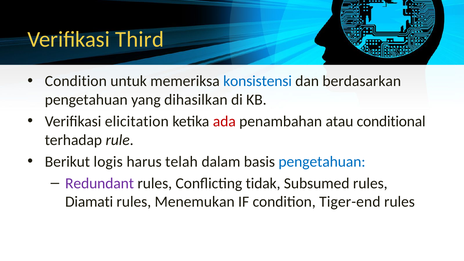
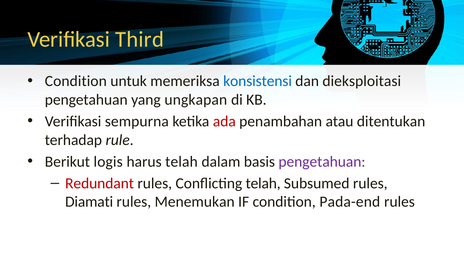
berdasarkan: berdasarkan -> dieksploitasi (362, 81)
dihasilkan: dihasilkan -> ungkapan (196, 100)
elicitation: elicitation -> sempurna (137, 121)
conditional: conditional -> ditentukan (391, 121)
pengetahuan colour: blue -> purple (322, 162)
Redundant colour: purple -> red (100, 183)
Conflicting tidak: tidak -> telah (263, 183)
Tiger-end: Tiger-end -> Pada-end (350, 202)
